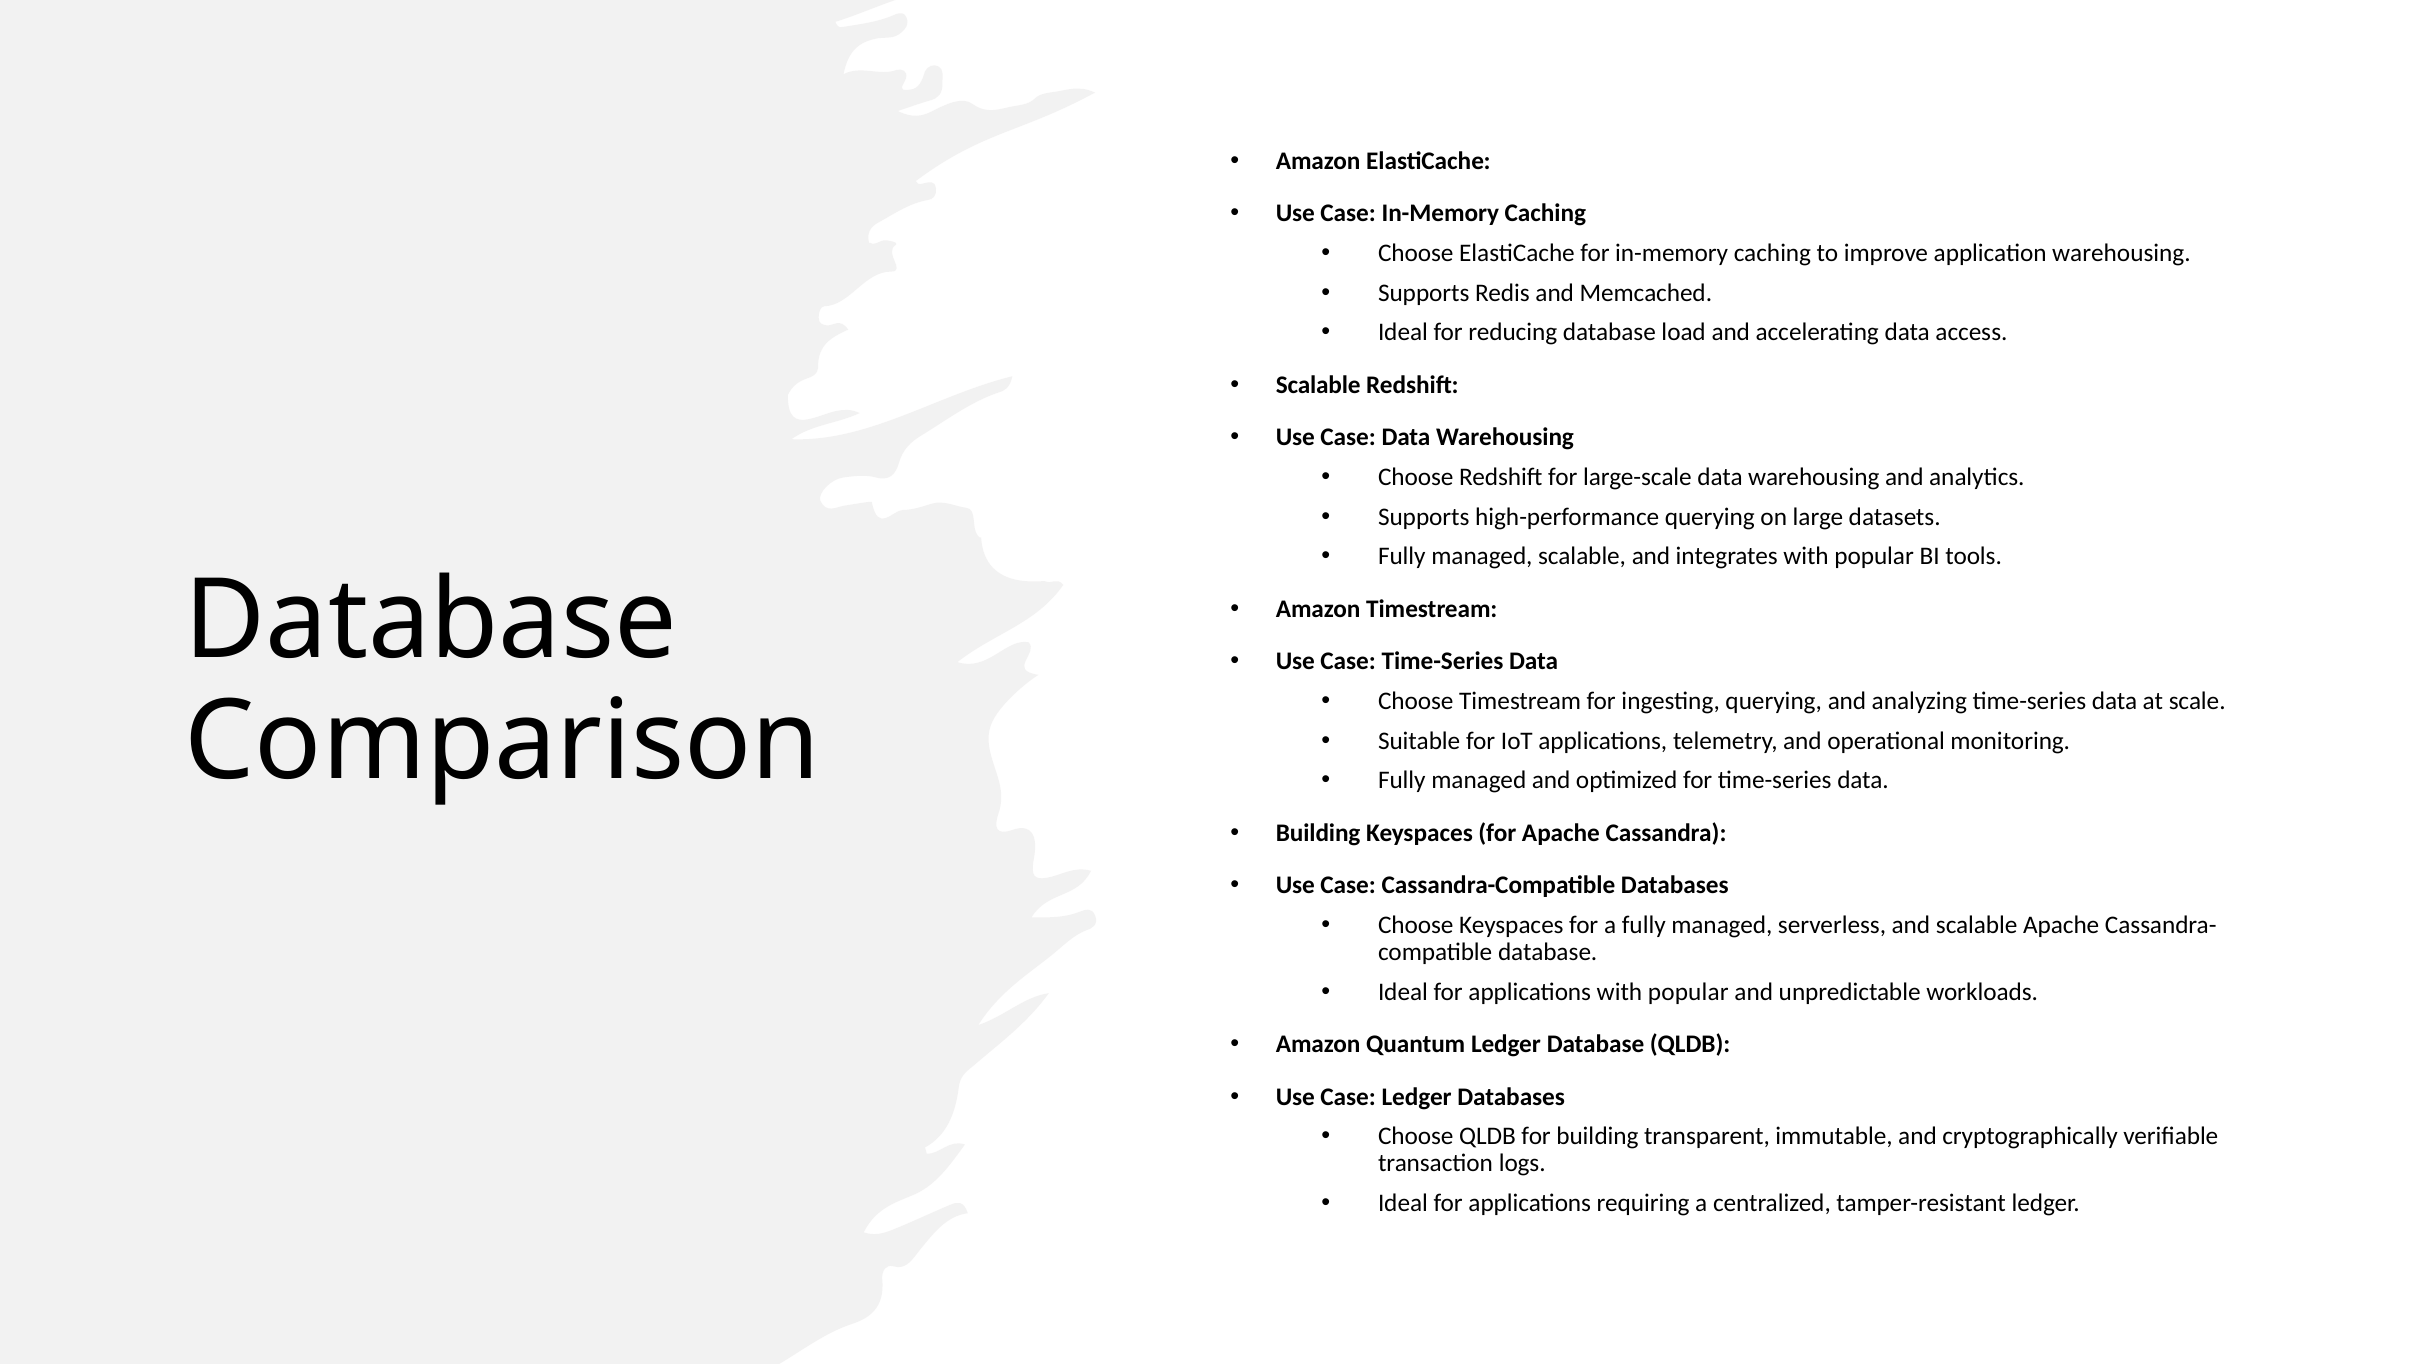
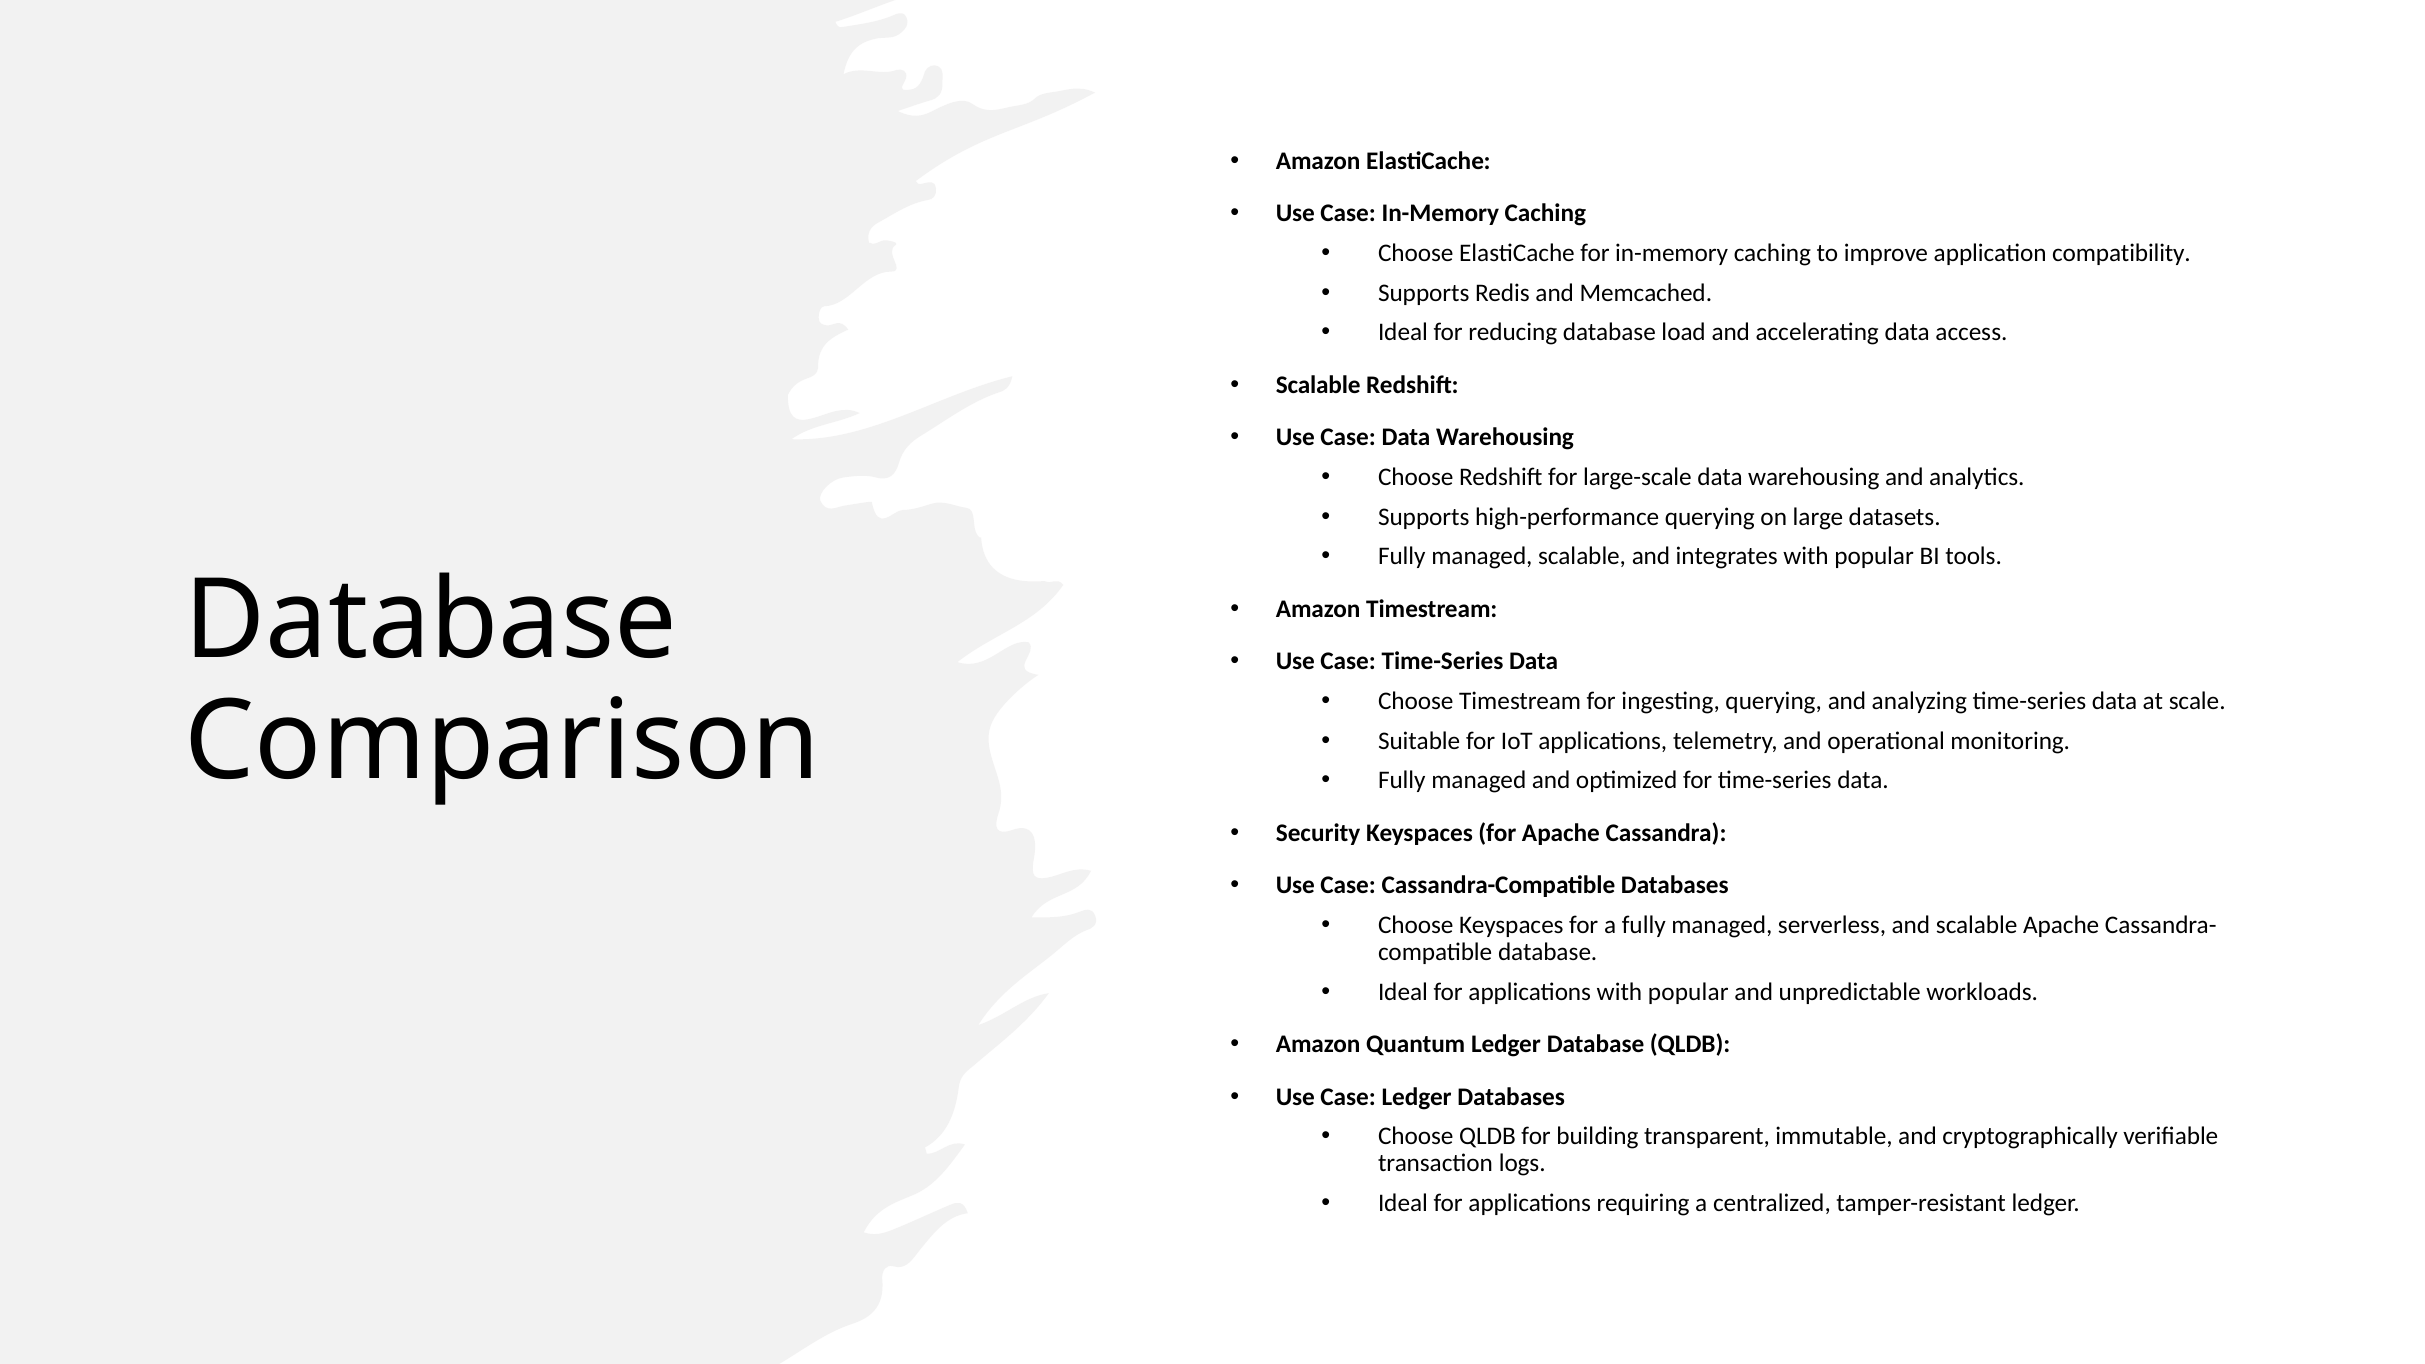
application warehousing: warehousing -> compatibility (2122, 253)
Building: Building -> Security (1318, 833)
